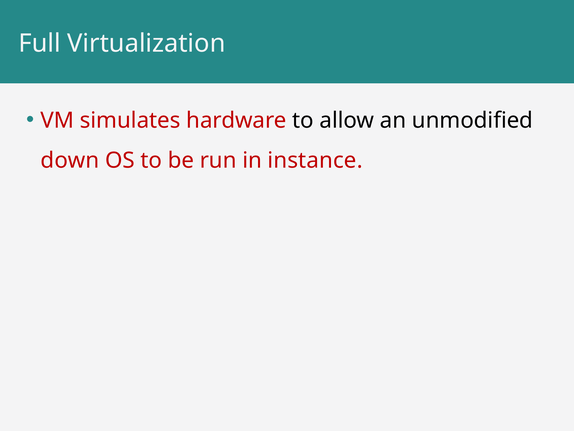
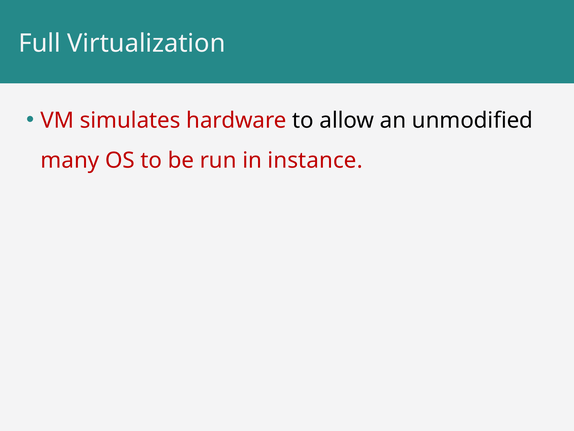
down: down -> many (70, 160)
